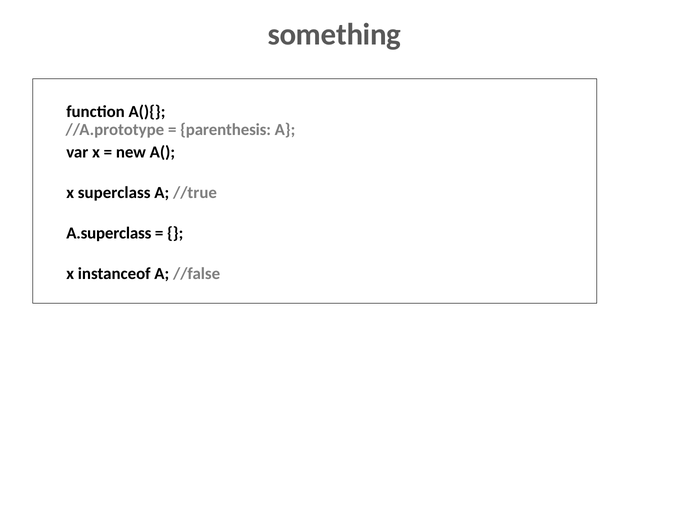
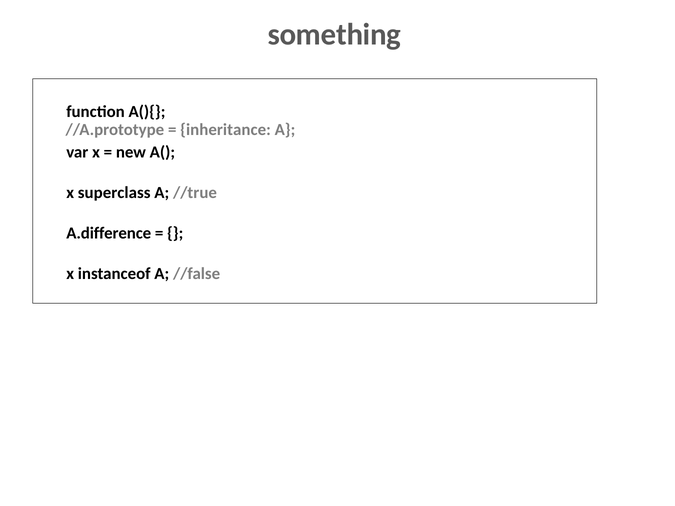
parenthesis: parenthesis -> inheritance (225, 130)
A.superclass: A.superclass -> A.difference (109, 233)
